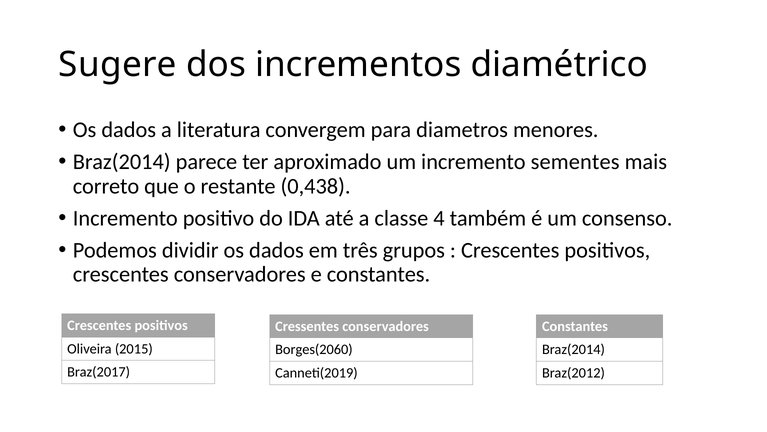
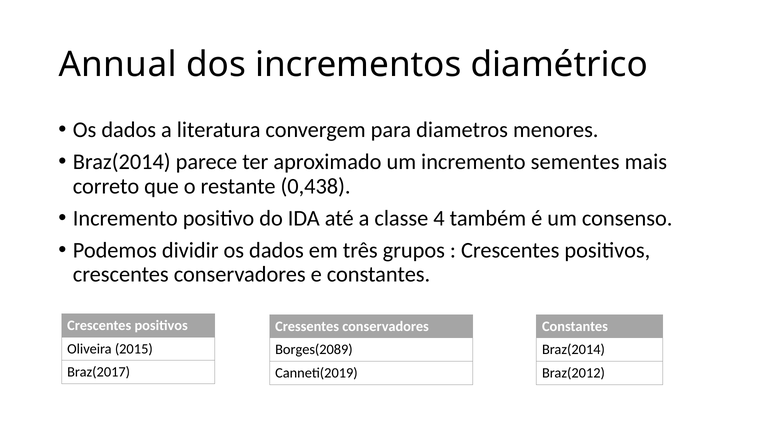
Sugere: Sugere -> Annual (118, 64)
Borges(2060: Borges(2060 -> Borges(2089 (314, 349)
